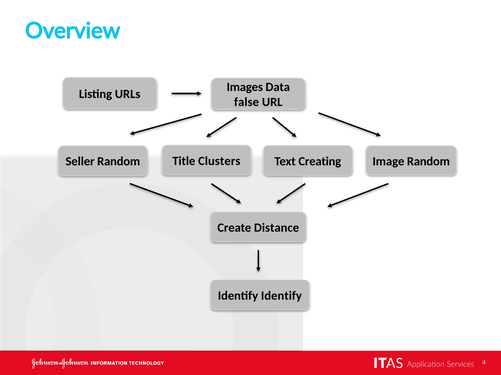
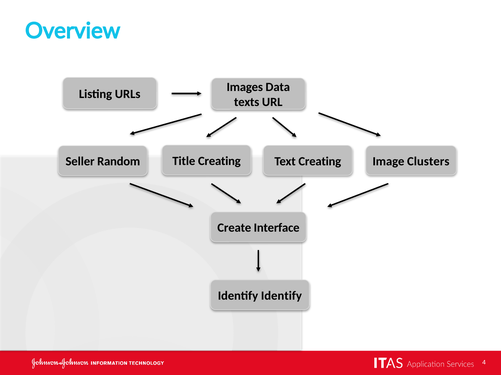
false: false -> texts (247, 102)
Title Clusters: Clusters -> Creating (219, 161)
Image Random: Random -> Clusters (428, 162)
Distance: Distance -> Interface (277, 228)
